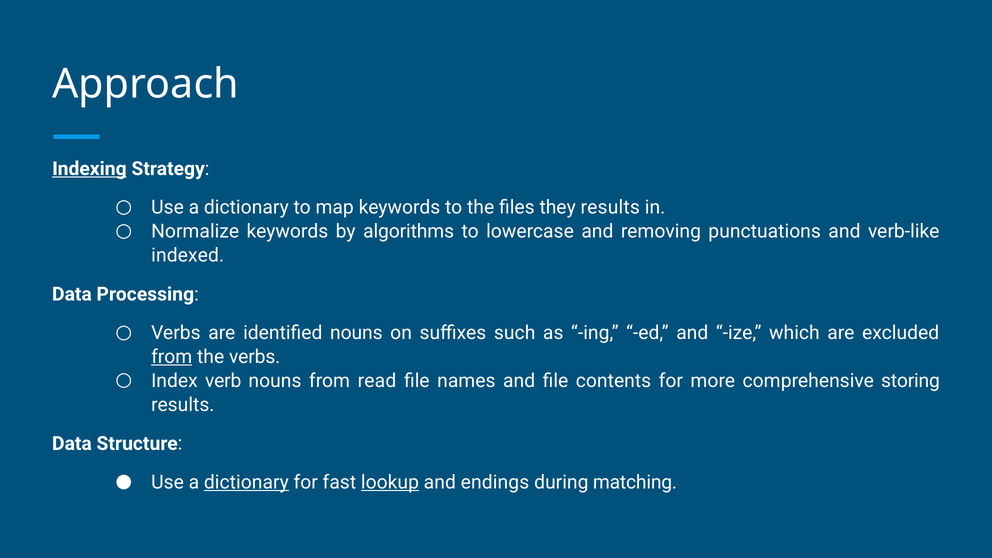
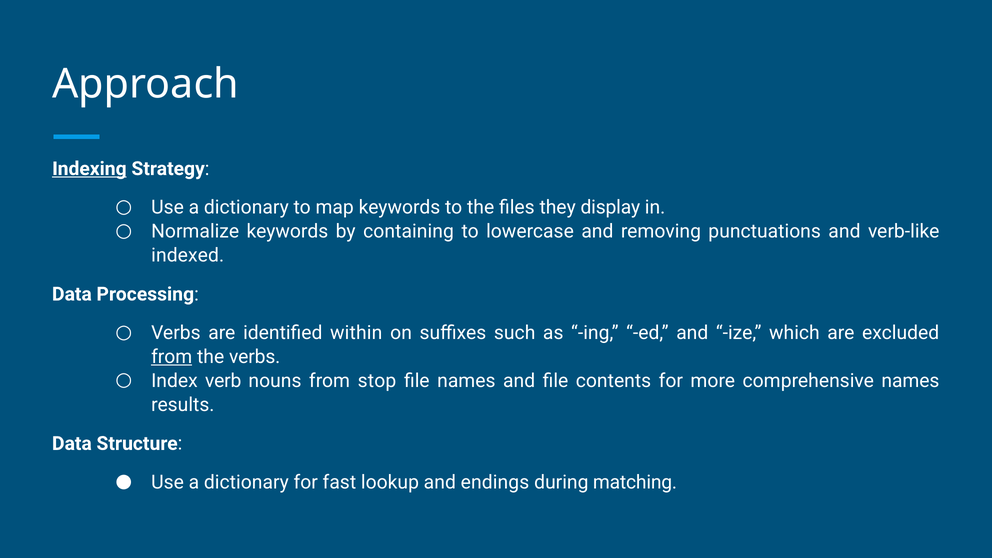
they results: results -> display (610, 207)
algorithms: algorithms -> containing (409, 231)
identified nouns: nouns -> within (356, 333)
read: read -> stop (377, 381)
comprehensive storing: storing -> names (910, 381)
dictionary underline: present -> none (246, 482)
lookup underline: present -> none (390, 482)
